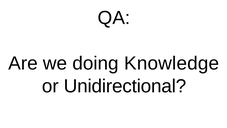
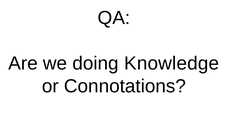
Unidirectional: Unidirectional -> Connotations (125, 86)
